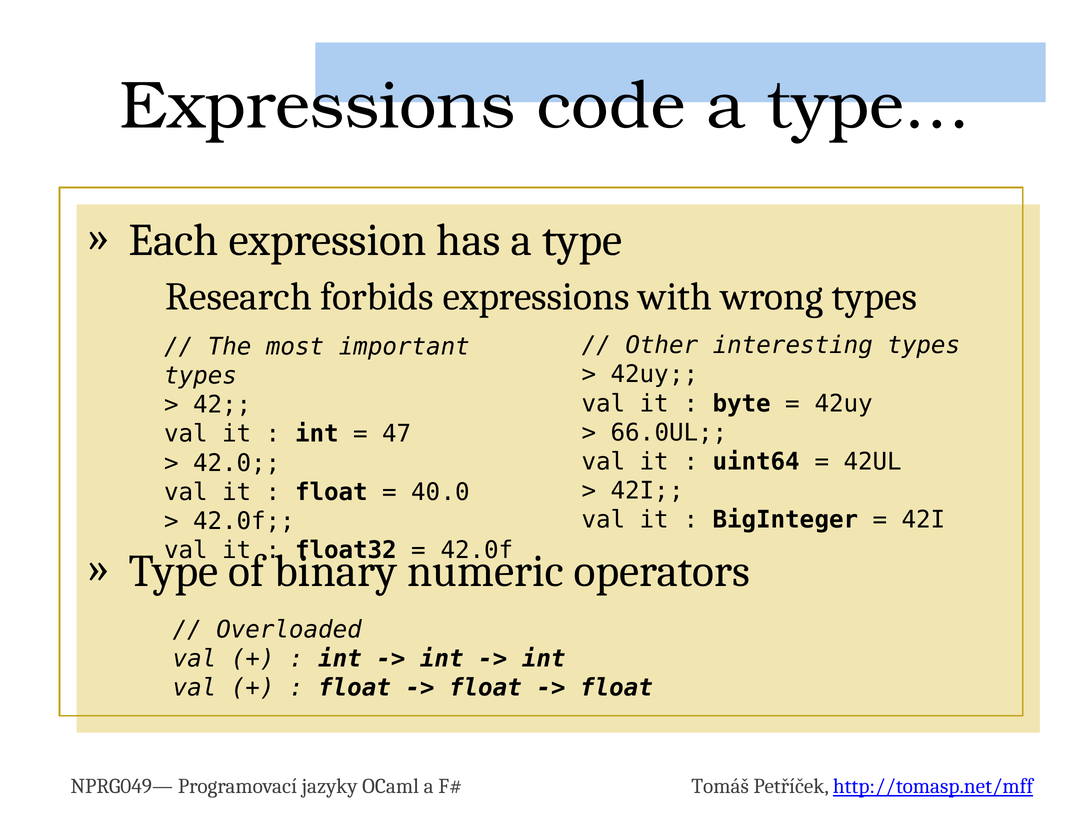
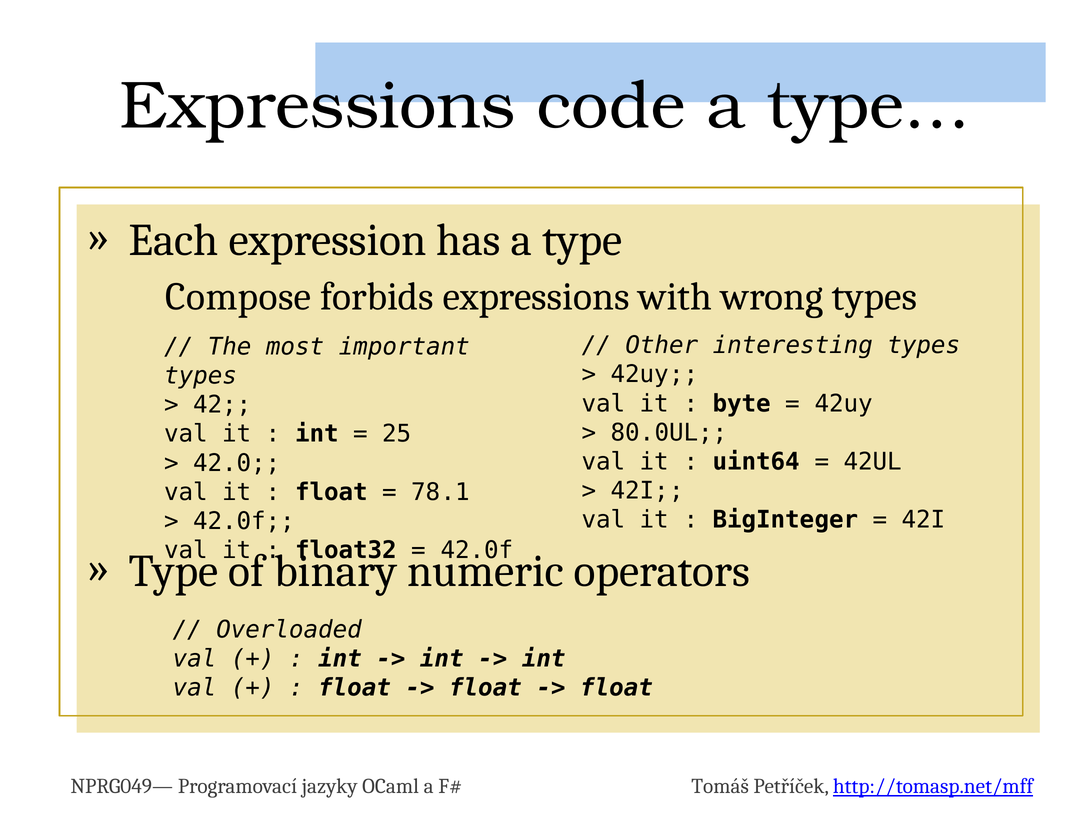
Research: Research -> Compose (238, 297)
66.0UL: 66.0UL -> 80.0UL (669, 433)
47: 47 -> 25 (397, 434)
40.0: 40.0 -> 78.1 (441, 492)
